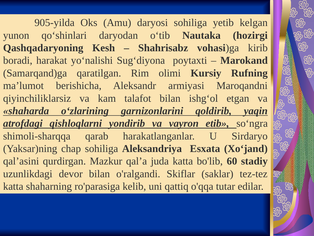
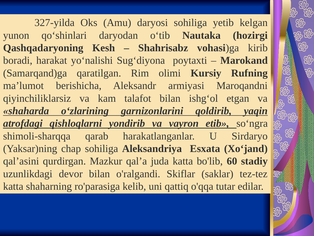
905-yilda: 905-yilda -> 327-yilda (55, 23)
